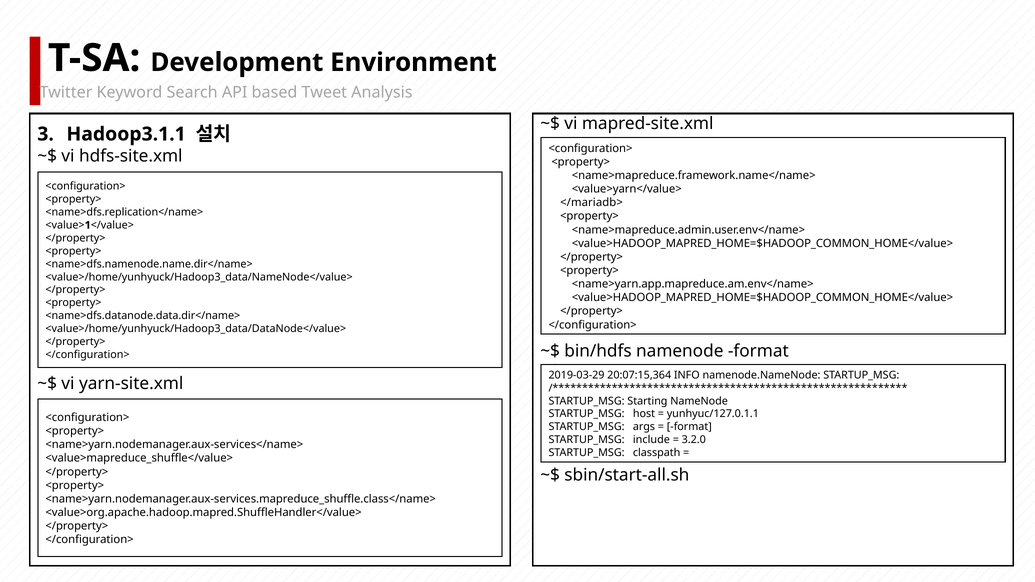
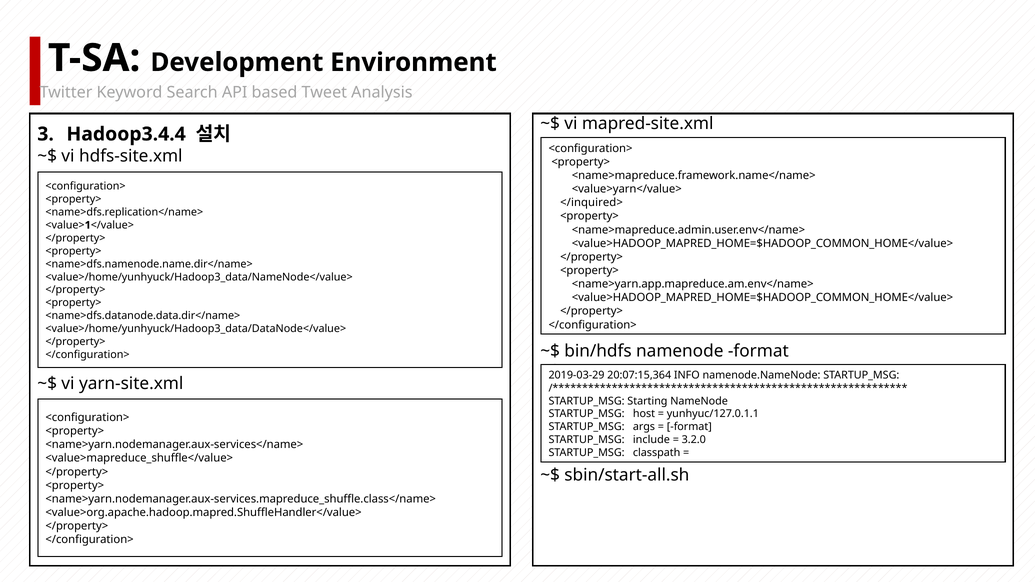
Hadoop3.1.1: Hadoop3.1.1 -> Hadoop3.4.4 (126, 134)
</mariadb>: </mariadb> -> </inquired> (592, 203)
